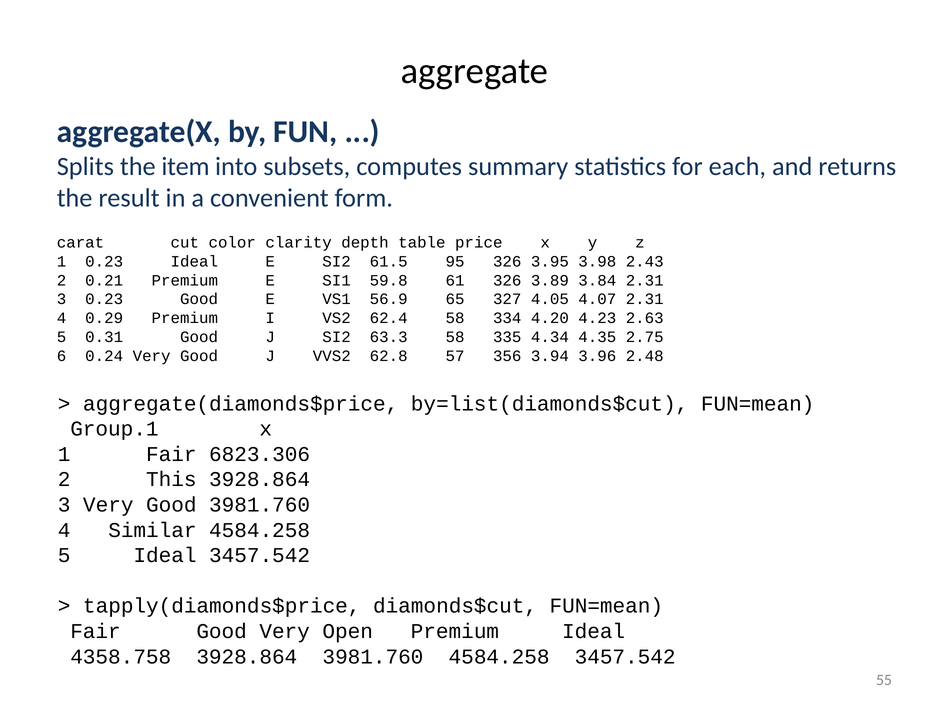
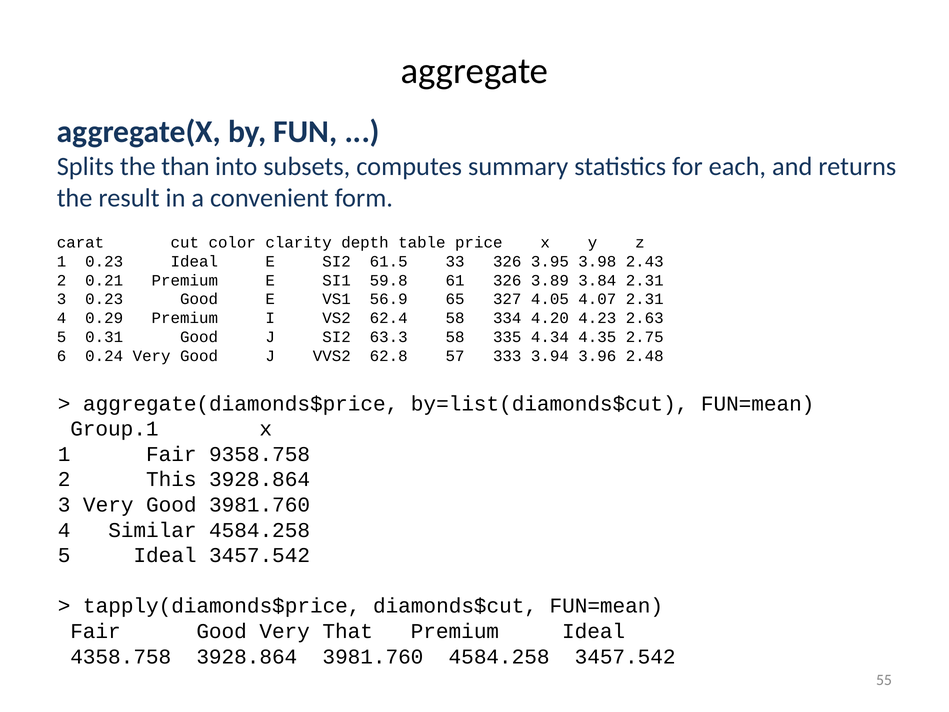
item: item -> than (186, 166)
95: 95 -> 33 (455, 261)
356: 356 -> 333 (507, 356)
6823.306: 6823.306 -> 9358.758 (260, 454)
Open: Open -> That (348, 631)
